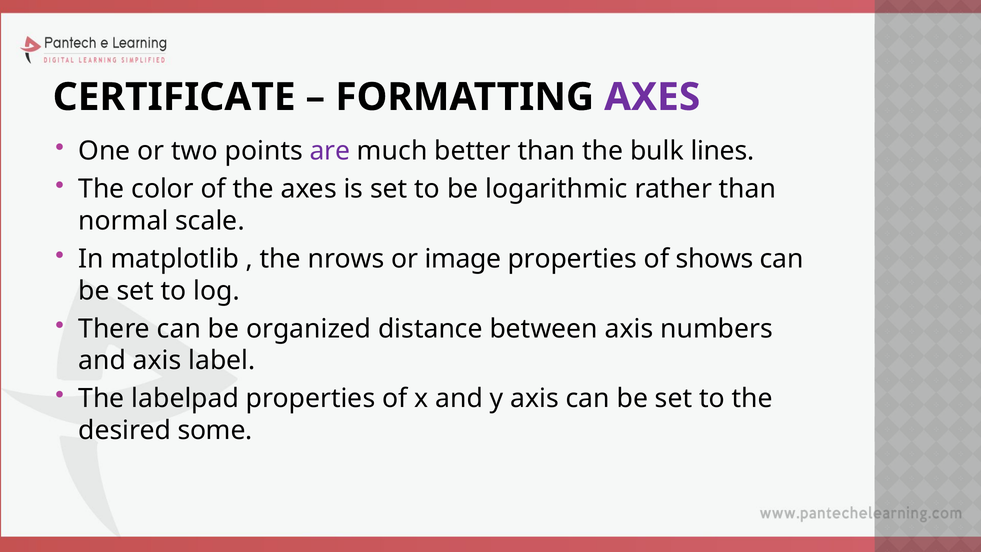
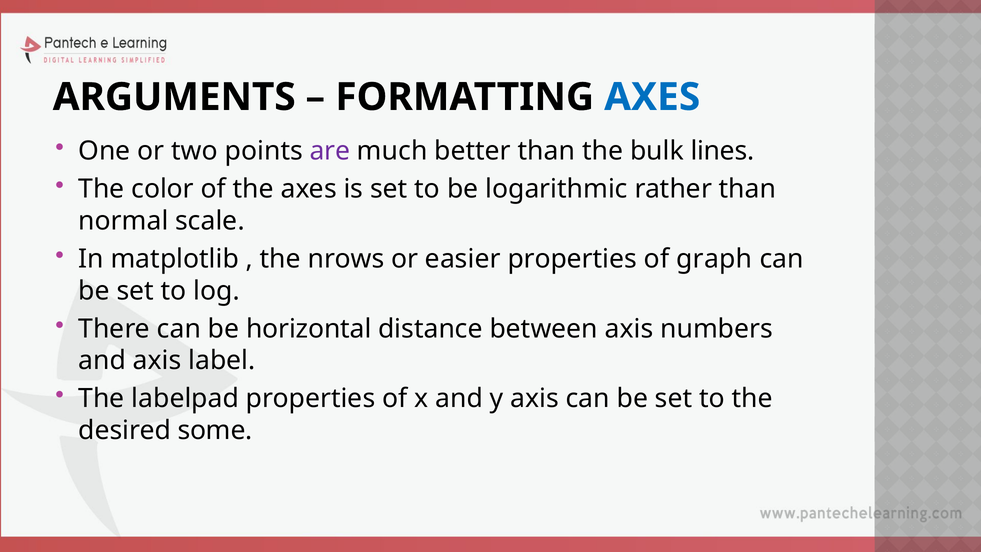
CERTIFICATE: CERTIFICATE -> ARGUMENTS (174, 97)
AXES colour: purple -> blue (652, 97)
image: image -> easier (463, 259)
shows: shows -> graph (714, 259)
organized: organized -> horizontal (309, 329)
